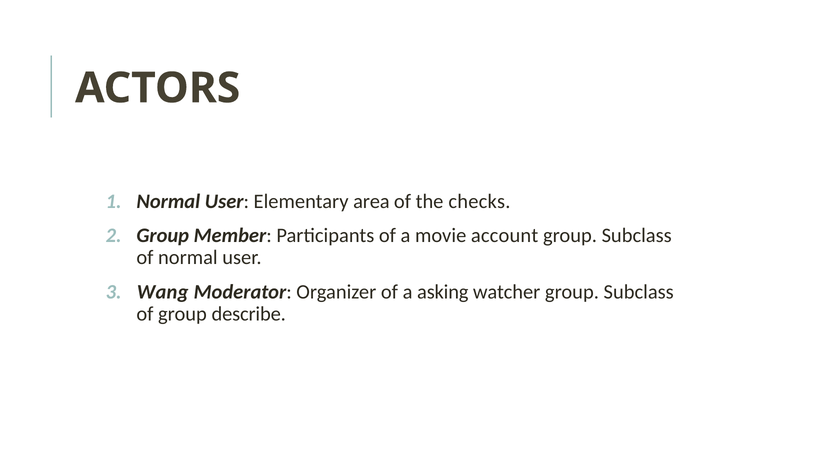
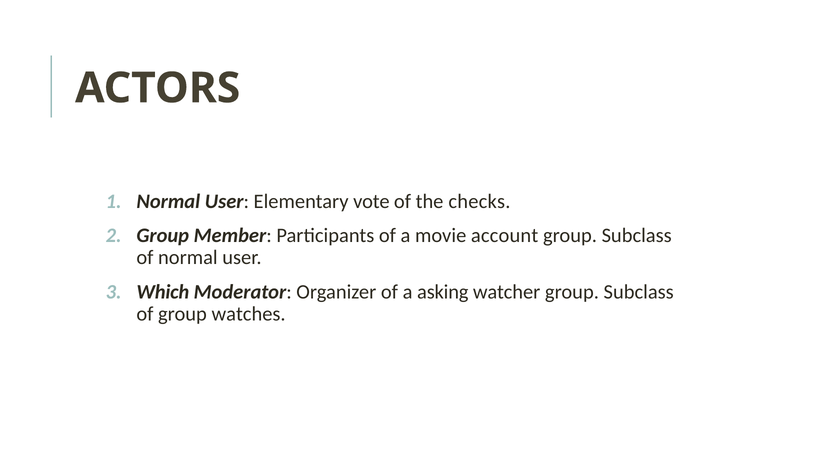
area: area -> vote (371, 201)
Wang: Wang -> Which (163, 291)
describe: describe -> watches (249, 313)
